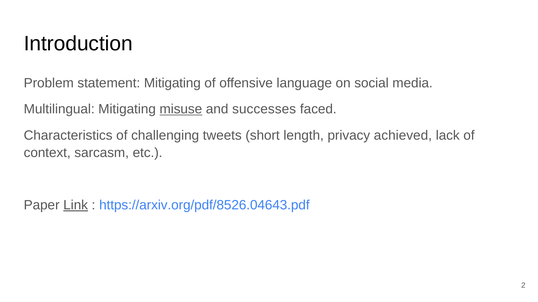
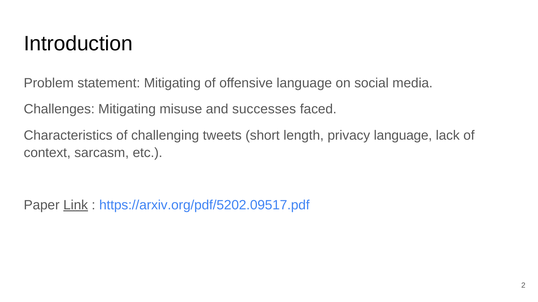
Multilingual: Multilingual -> Challenges (59, 109)
misuse underline: present -> none (181, 109)
privacy achieved: achieved -> language (403, 136)
https://arxiv.org/pdf/8526.04643.pdf: https://arxiv.org/pdf/8526.04643.pdf -> https://arxiv.org/pdf/5202.09517.pdf (204, 206)
